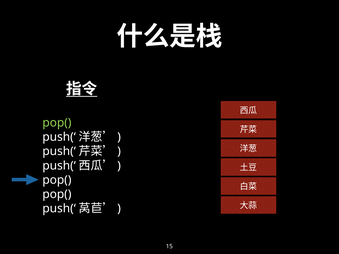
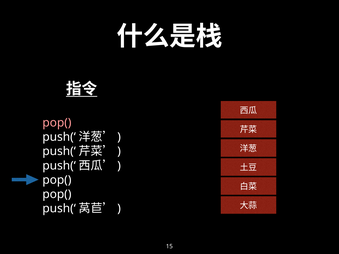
pop( colour: light green -> pink (57, 123)
